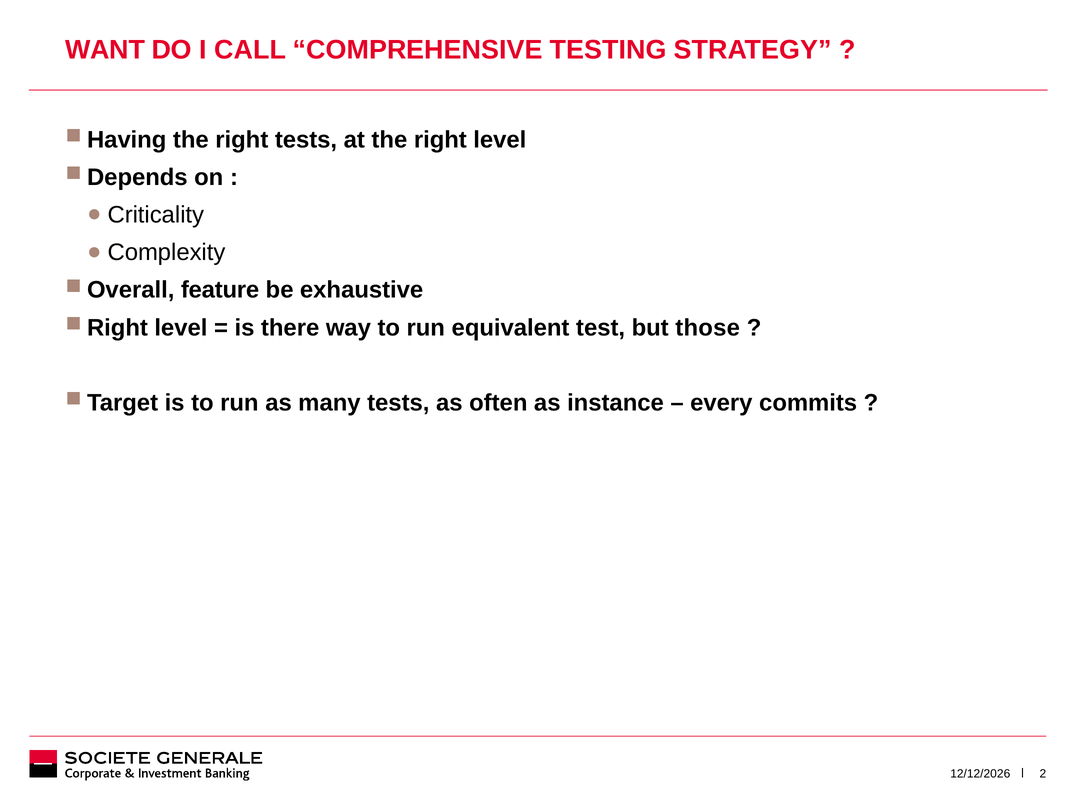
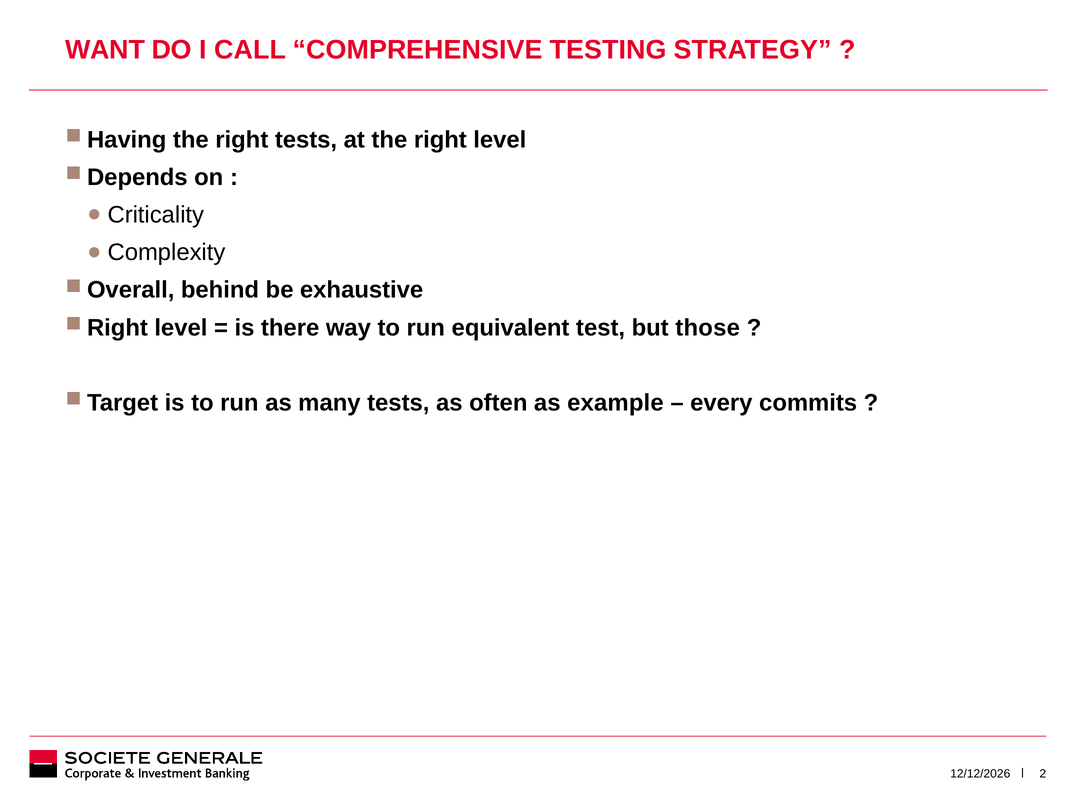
feature: feature -> behind (220, 290)
instance: instance -> example (615, 403)
